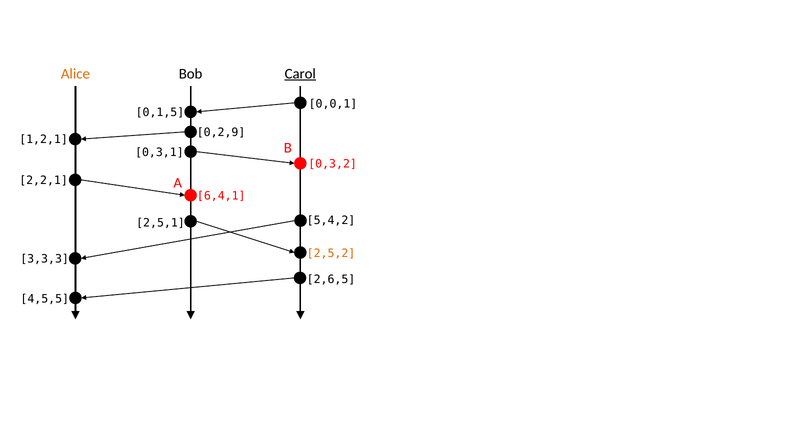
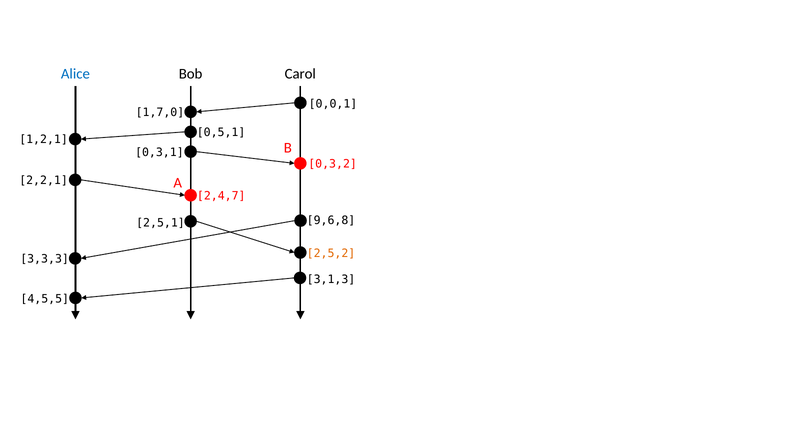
Alice colour: orange -> blue (75, 74)
Carol underline: present -> none (300, 74)
0,1,5: 0,1,5 -> 1,7,0 (160, 112)
0,2,9: 0,2,9 -> 0,5,1 (221, 132)
6,4,1: 6,4,1 -> 2,4,7 (221, 196)
5,4,2: 5,4,2 -> 9,6,8 (331, 220)
2,6,5: 2,6,5 -> 3,1,3 (331, 279)
